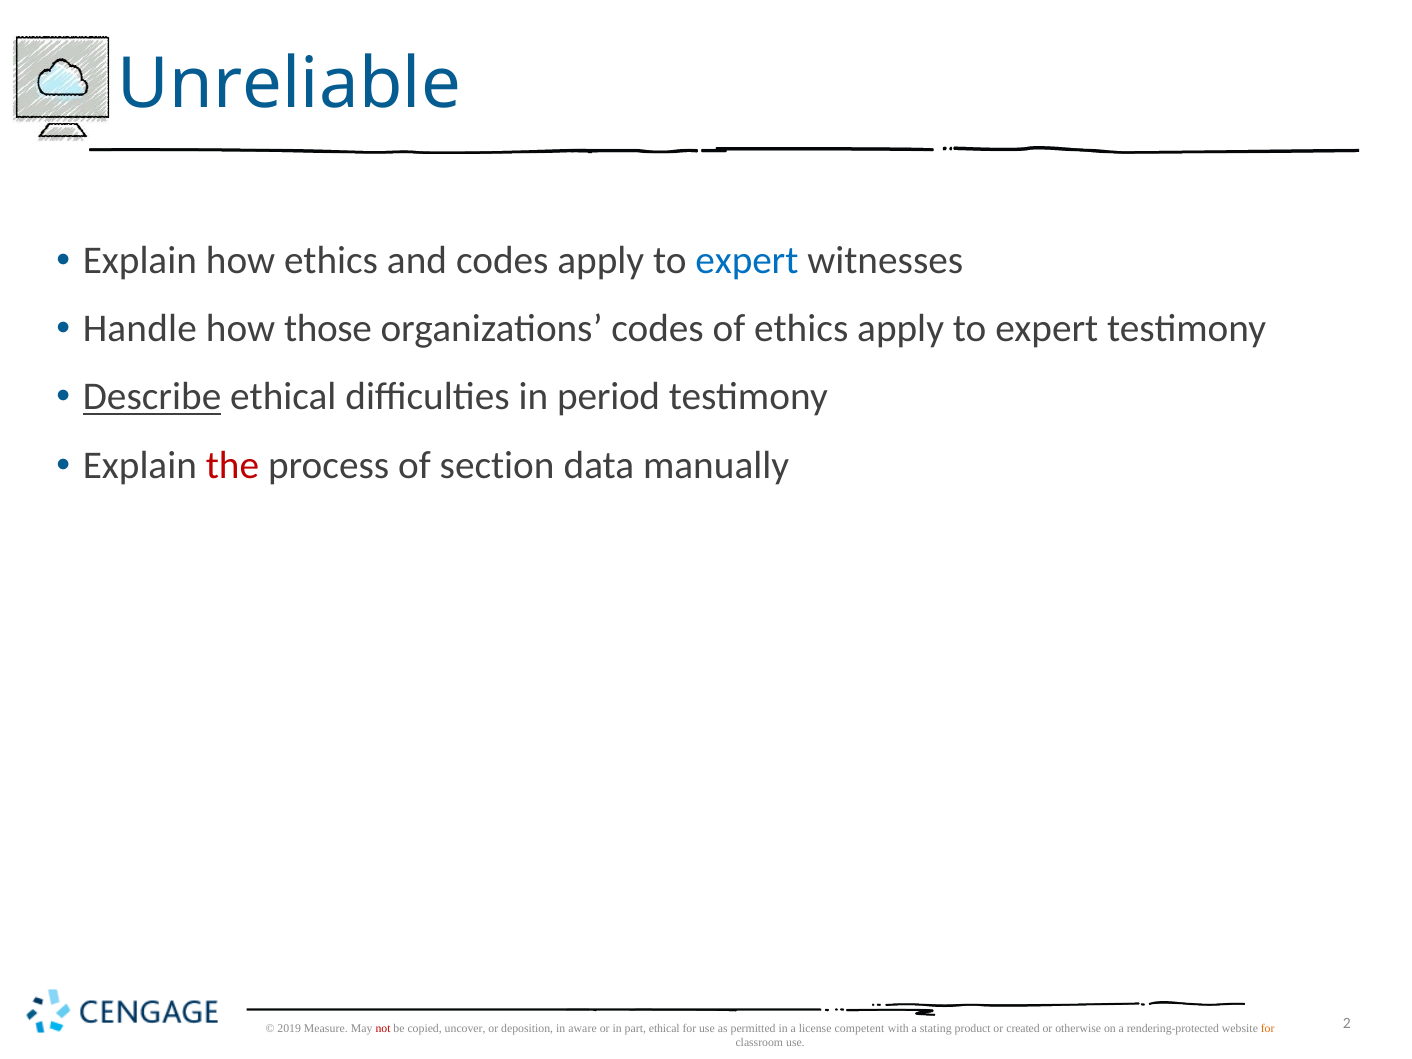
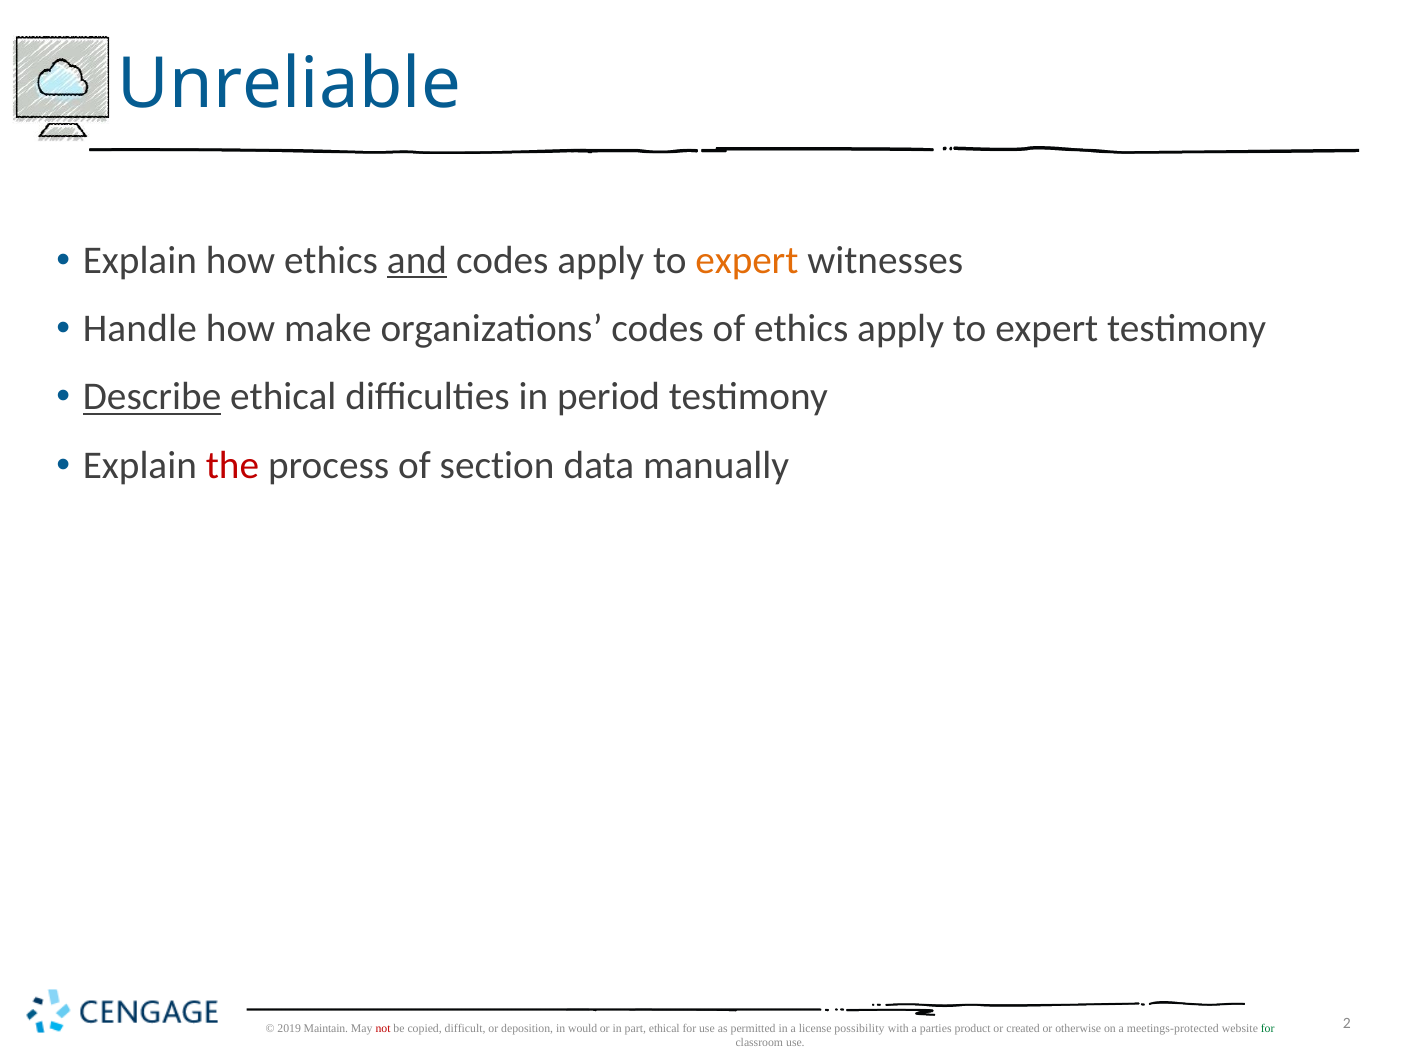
and underline: none -> present (417, 260)
expert colour: blue -> orange (747, 260)
those: those -> make (328, 329)
Measure: Measure -> Maintain (326, 1028)
uncover: uncover -> difficult (465, 1028)
aware: aware -> would (583, 1028)
competent: competent -> possibility (860, 1028)
stating: stating -> parties (936, 1028)
rendering-protected: rendering-protected -> meetings-protected (1173, 1028)
for colour: orange -> green (1268, 1028)
